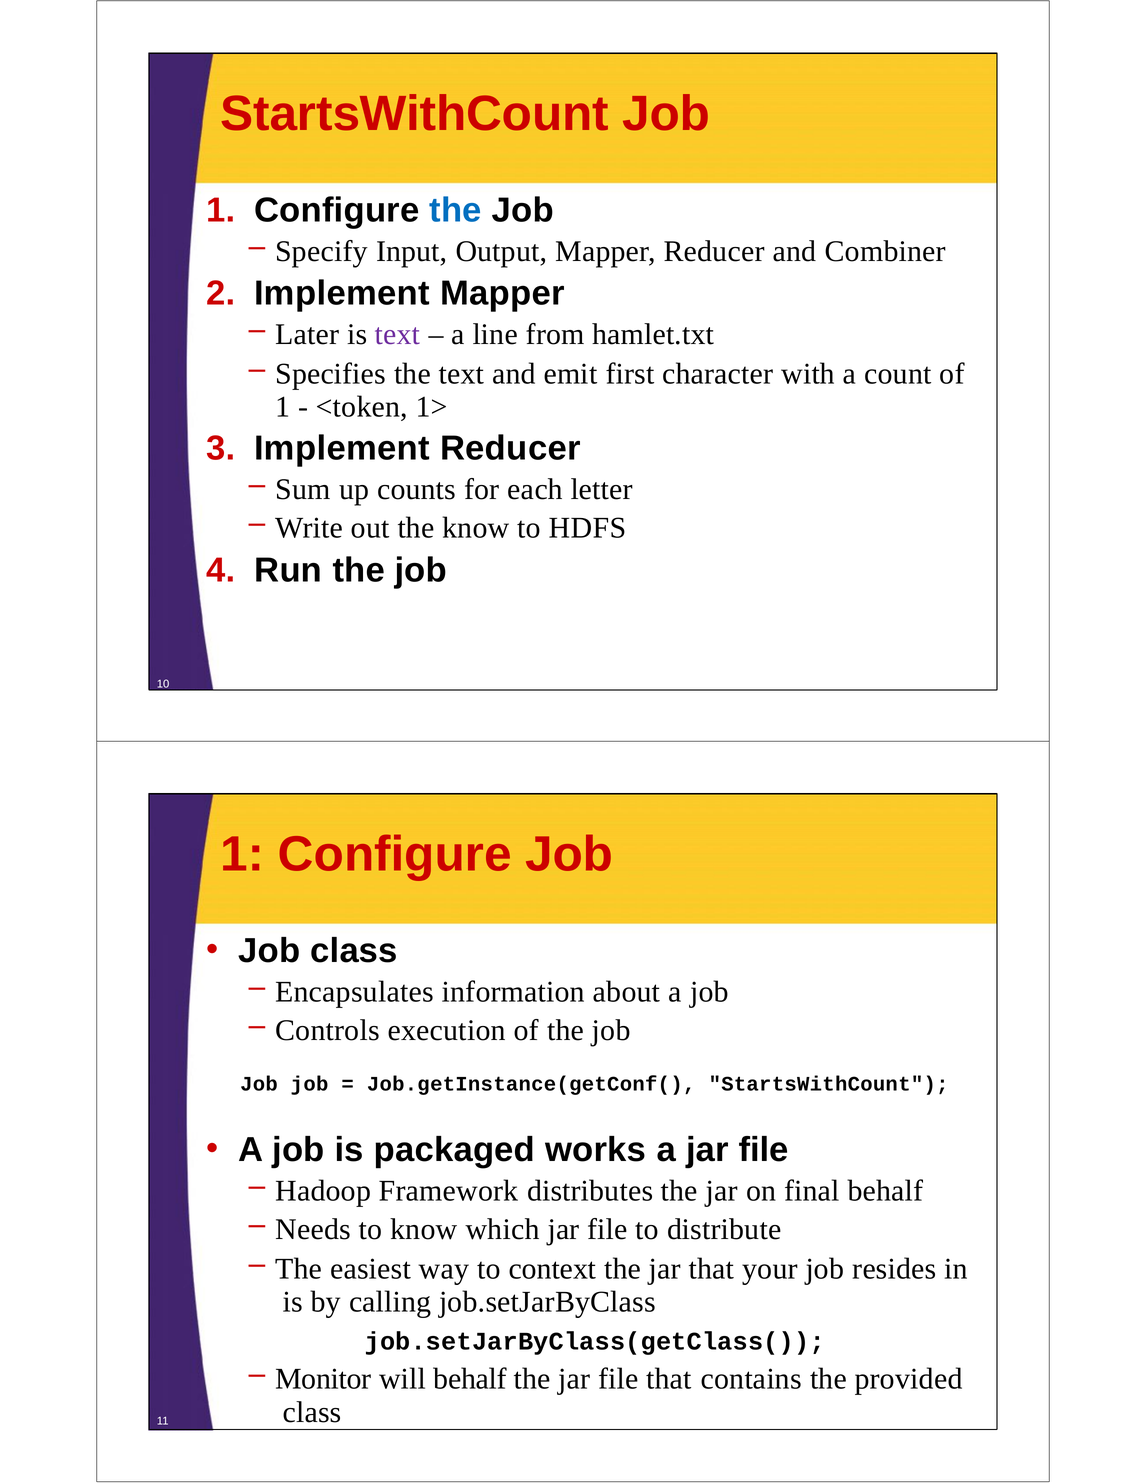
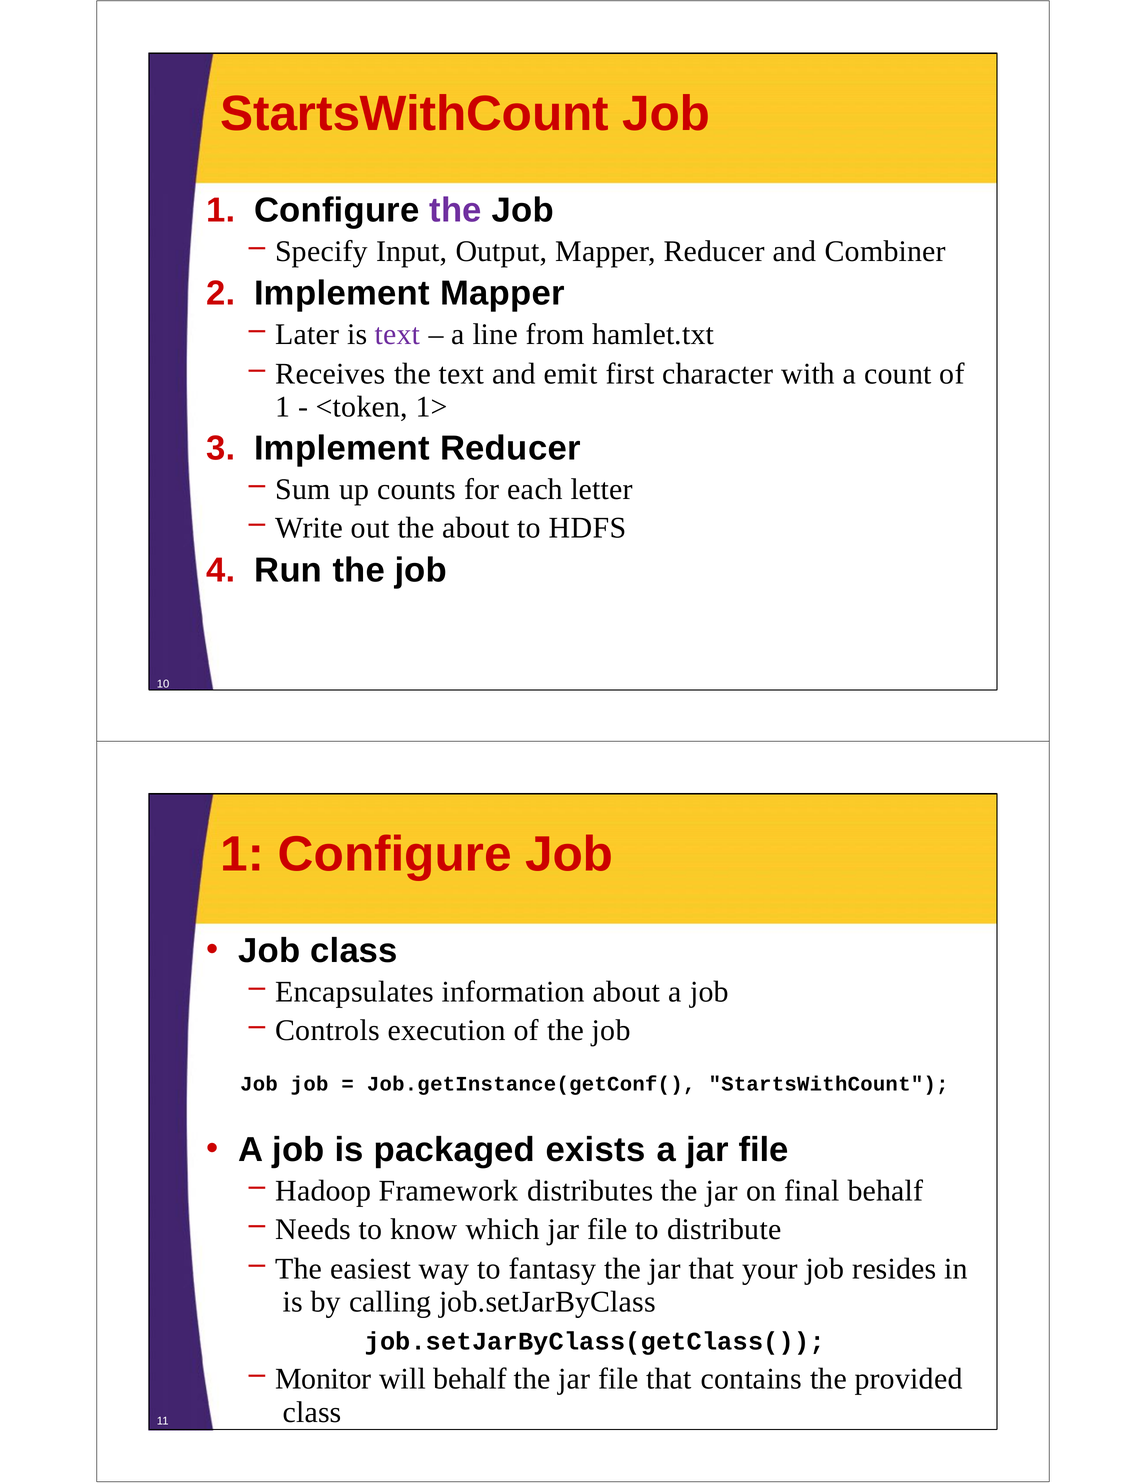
the colour: blue -> purple (456, 210)
Specifies: Specifies -> Receives (330, 374)
the know: know -> about (476, 528)
works: works -> exists (595, 1150)
context: context -> fantasy (552, 1269)
